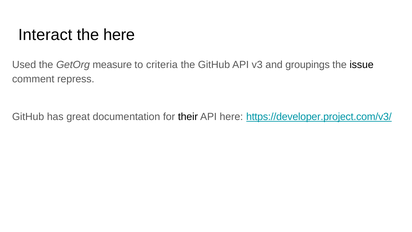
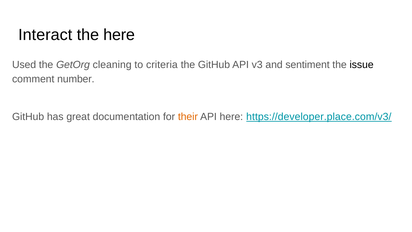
measure: measure -> cleaning (112, 65)
groupings: groupings -> sentiment (308, 65)
repress: repress -> number (76, 79)
their colour: black -> orange (188, 117)
https://developer.project.com/v3/: https://developer.project.com/v3/ -> https://developer.place.com/v3/ (319, 117)
